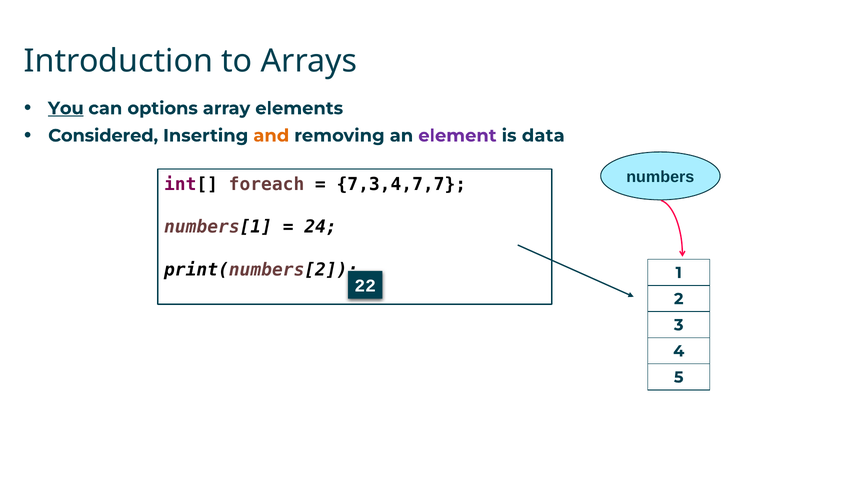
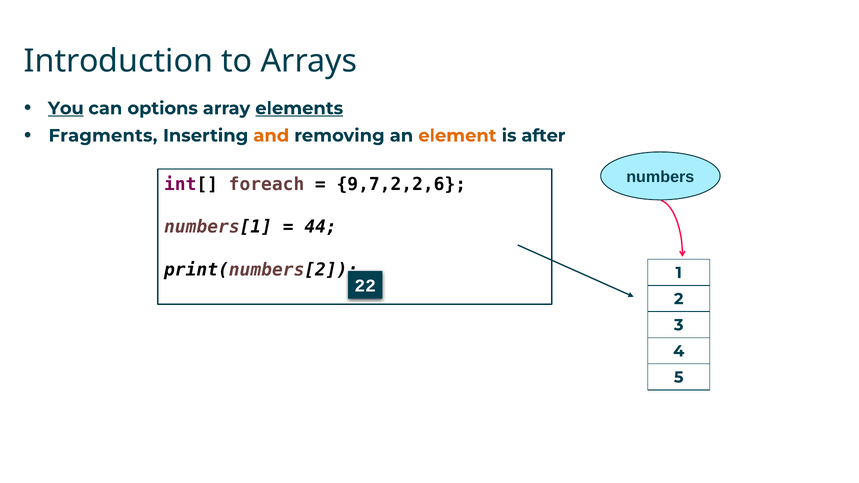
elements underline: none -> present (299, 108)
Considered: Considered -> Fragments (103, 136)
element colour: purple -> orange (457, 136)
data: data -> after (543, 136)
7,3,4,7,7: 7,3,4,7,7 -> 9,7,2,2,6 (401, 184)
24: 24 -> 44 (321, 227)
